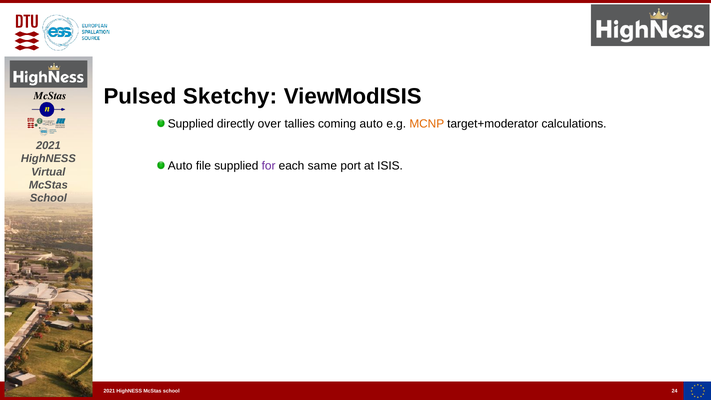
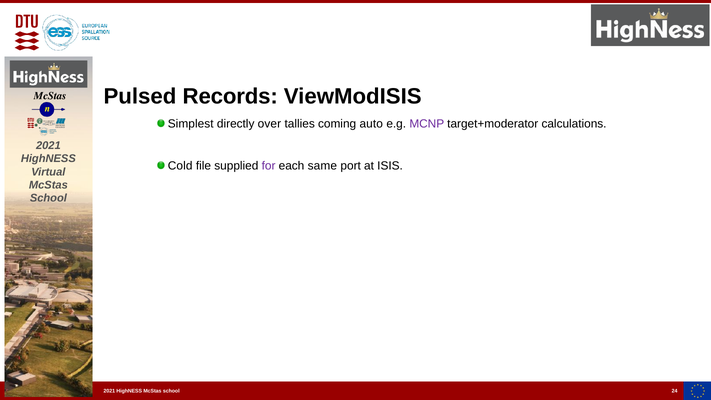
Sketchy: Sketchy -> Records (230, 97)
Supplied: Supplied -> Simplest (191, 124)
MCNP colour: orange -> purple (427, 124)
Auto: Auto -> Cold (180, 166)
